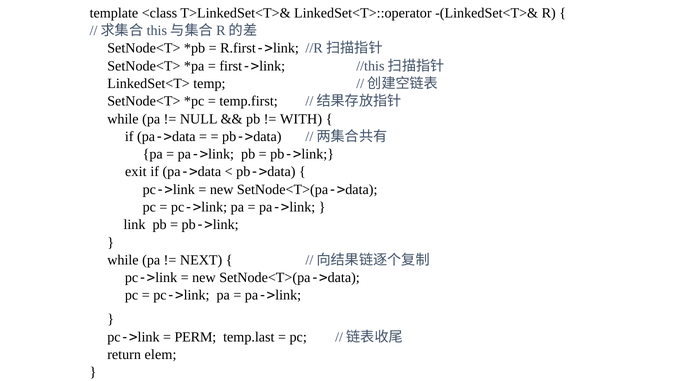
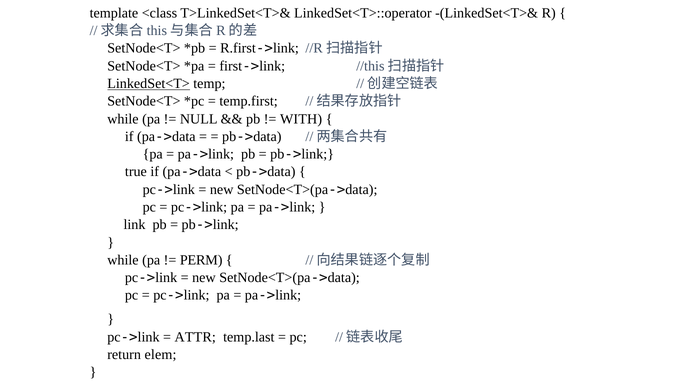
LinkedSet<T> underline: none -> present (149, 84)
exit: exit -> true (136, 172)
NEXT: NEXT -> PERM (201, 260)
PERM: PERM -> ATTR (195, 337)
